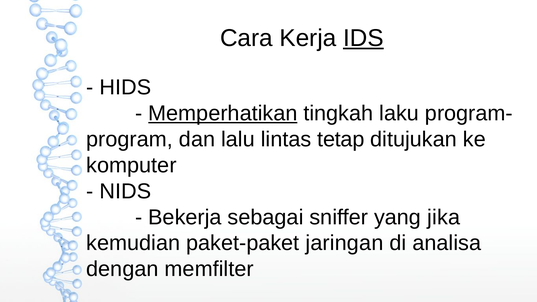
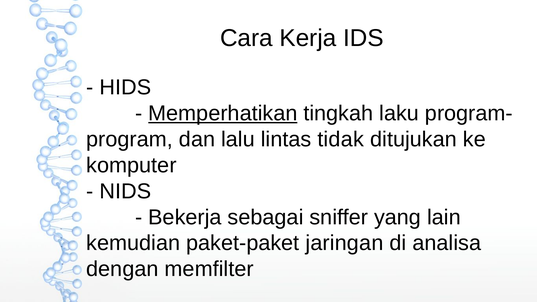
IDS underline: present -> none (363, 38)
tetap: tetap -> tidak (341, 139)
jika: jika -> lain (444, 217)
